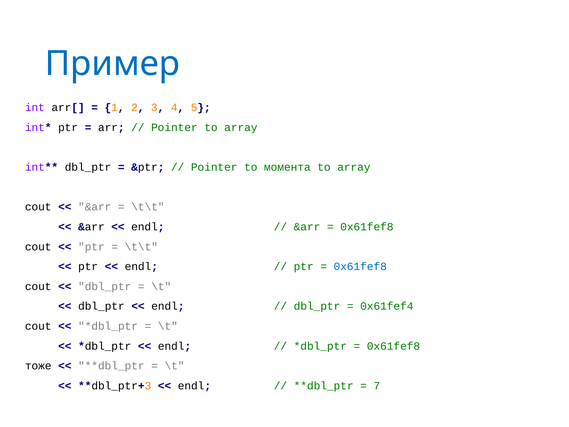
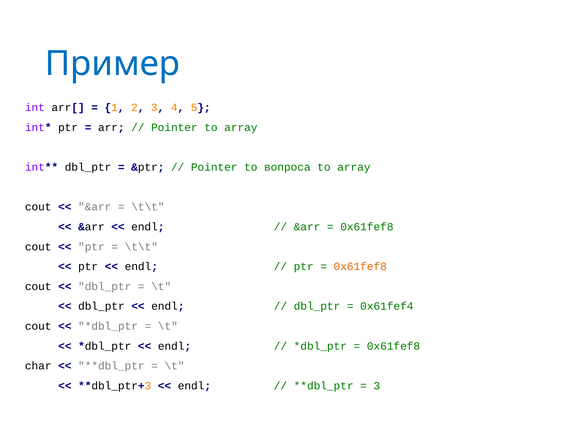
момента: момента -> вопроса (287, 167)
0x61fef8 colour: blue -> orange (360, 266)
тоже: тоже -> char (38, 366)
7: 7 -> 3 (377, 386)
